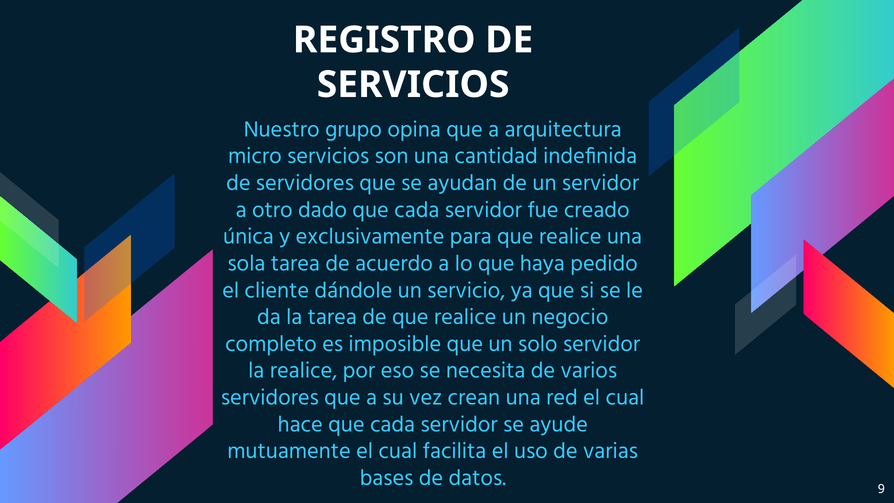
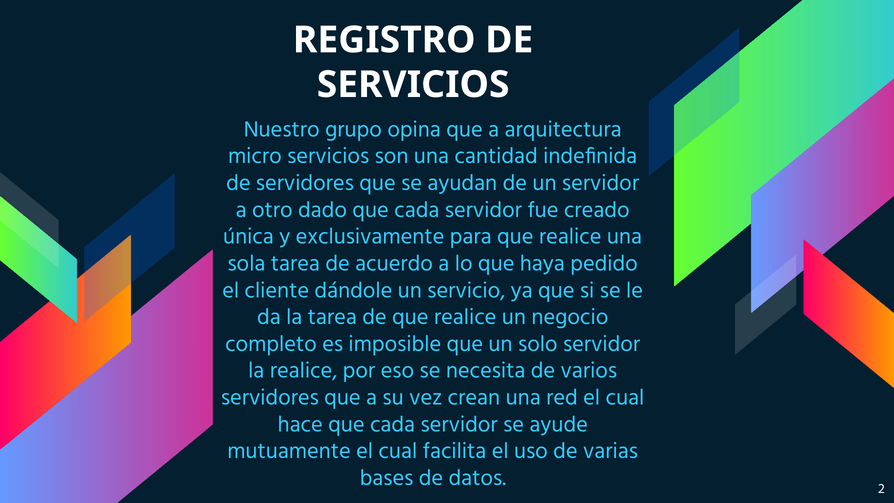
9: 9 -> 2 (881, 489)
